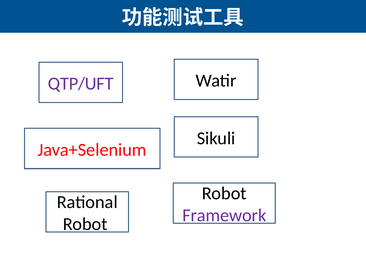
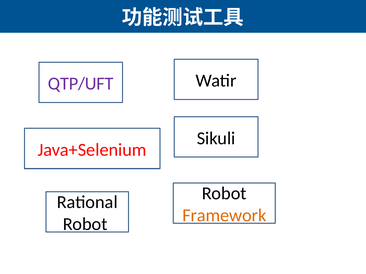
Framework colour: purple -> orange (224, 216)
